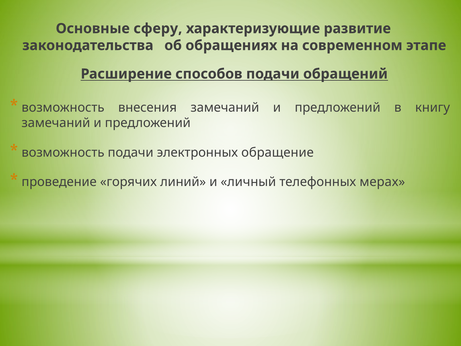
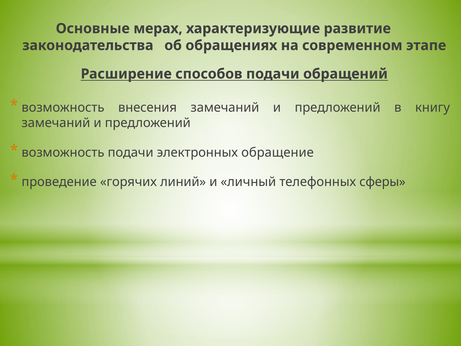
сферу: сферу -> мерах (158, 29)
мерах: мерах -> сферы (382, 182)
